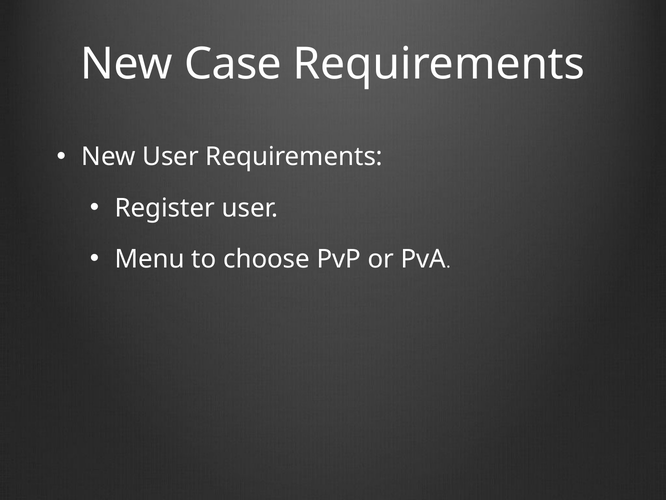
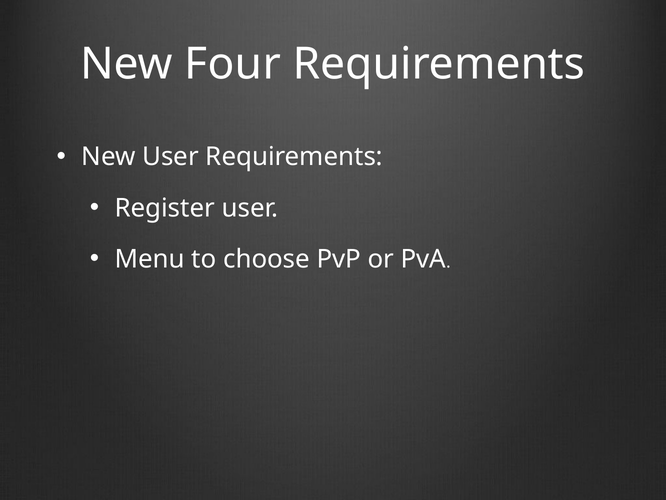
Case: Case -> Four (233, 64)
